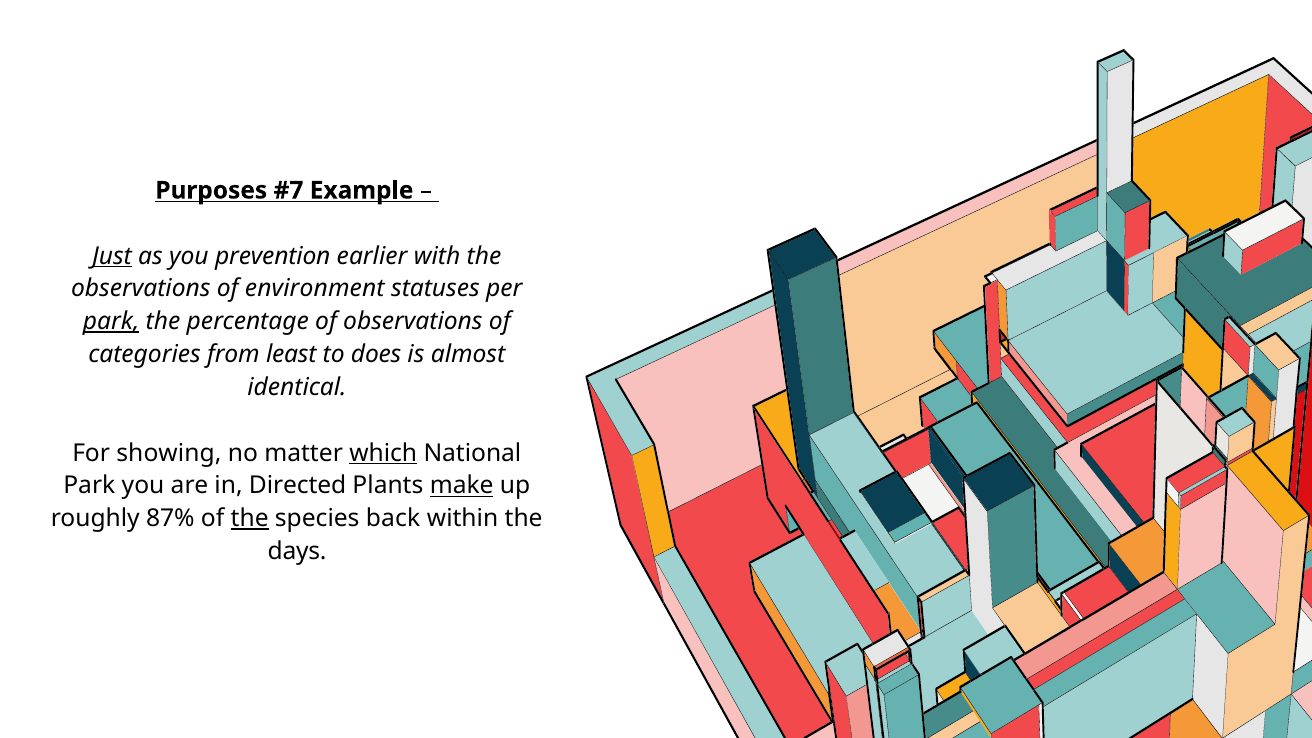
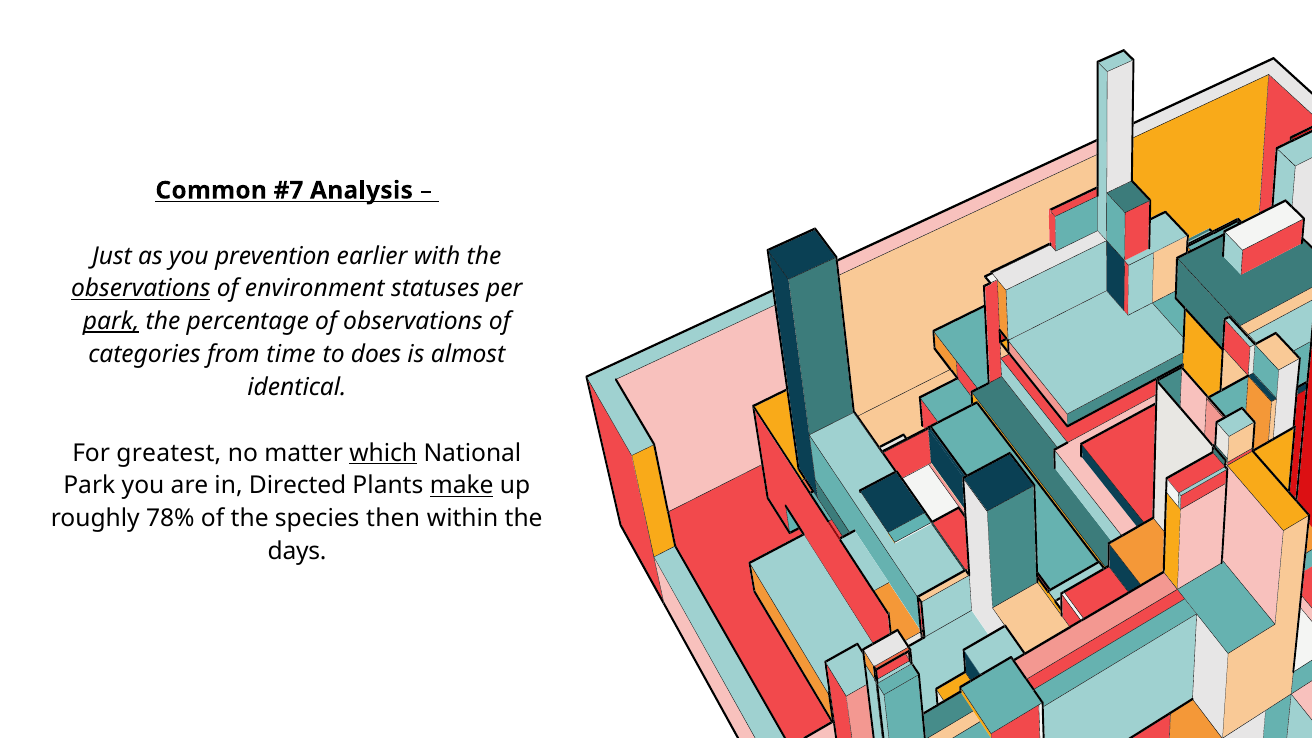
Purposes: Purposes -> Common (211, 190)
Example: Example -> Analysis (361, 190)
Just underline: present -> none (112, 256)
observations underline: none -> present (141, 289)
least: least -> time (291, 354)
showing: showing -> greatest (169, 453)
87%: 87% -> 78% (170, 519)
the underline: present -> none (250, 519)
back: back -> then (393, 519)
